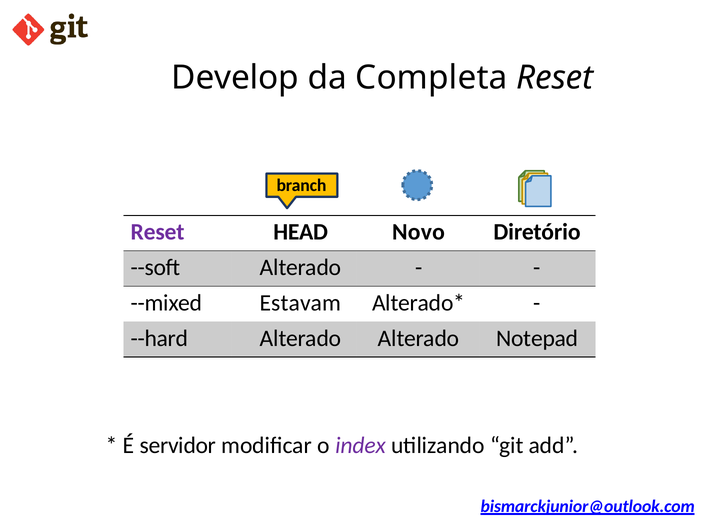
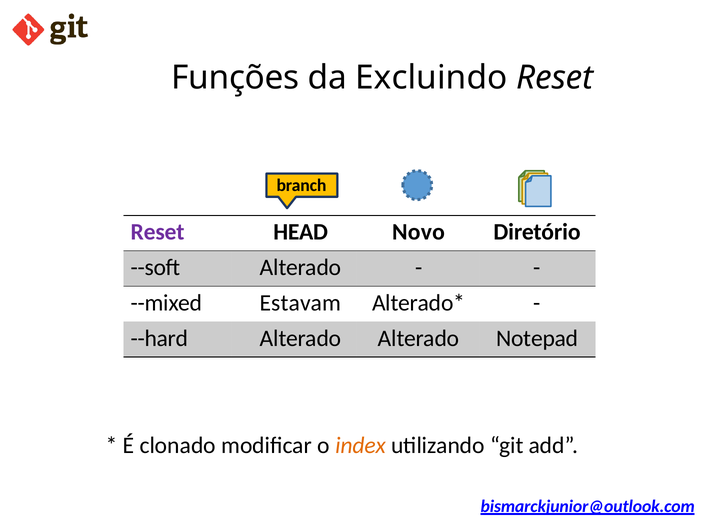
Develop: Develop -> Funções (235, 78)
Completa: Completa -> Excluindo (431, 78)
servidor: servidor -> clonado (178, 446)
index colour: purple -> orange (361, 446)
